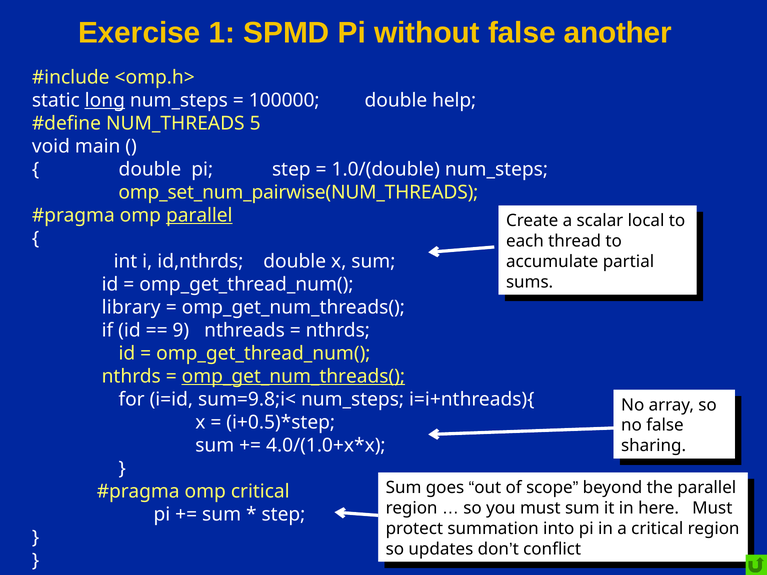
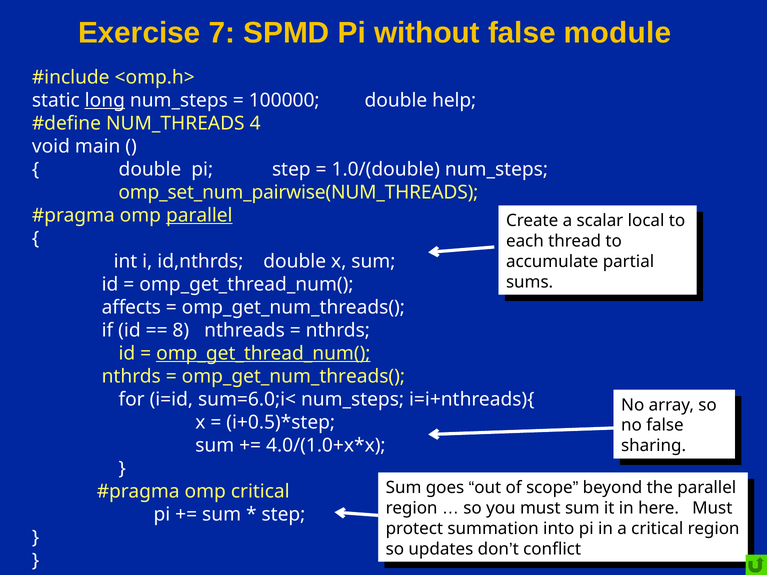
1: 1 -> 7 (222, 33)
another: another -> module (618, 33)
5: 5 -> 4 (255, 123)
library: library -> affects (131, 308)
9: 9 -> 8 (181, 331)
omp_get_thread_num( underline: none -> present (263, 354)
omp_get_num_threads( underline: present -> none (293, 377)
sum=9.8;i<: sum=9.8;i< -> sum=6.0;i< (247, 400)
